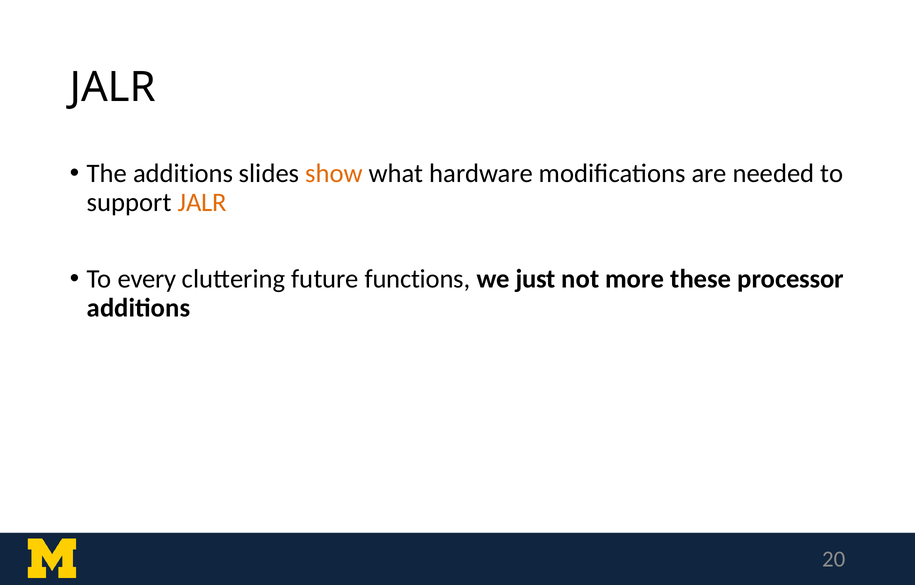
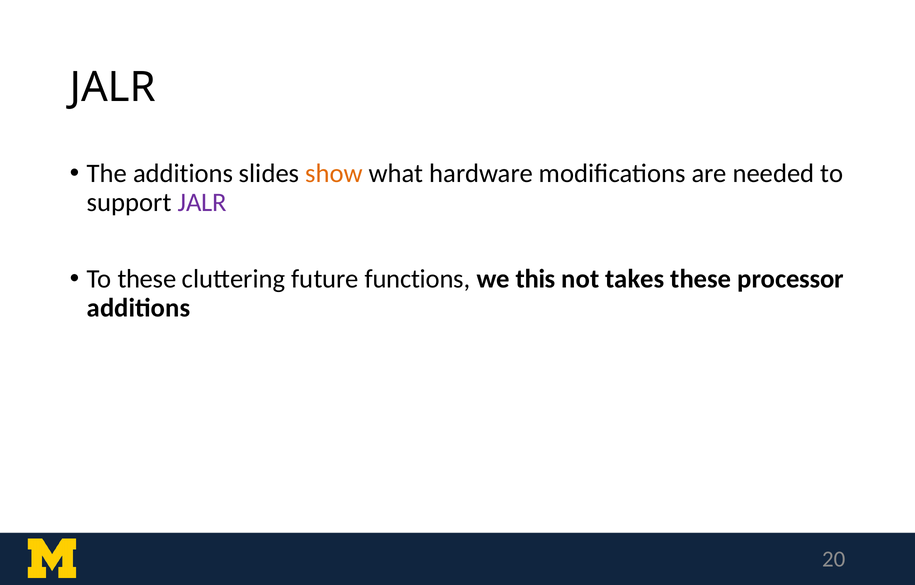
JALR colour: orange -> purple (202, 202)
To every: every -> these (147, 279)
just: just -> this (536, 279)
more: more -> takes (635, 279)
